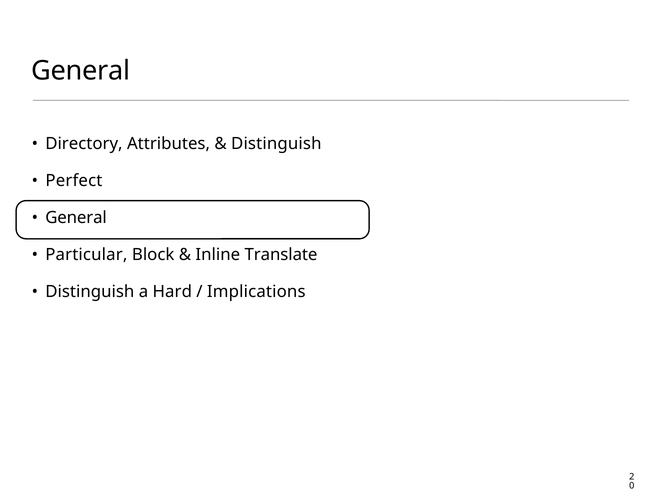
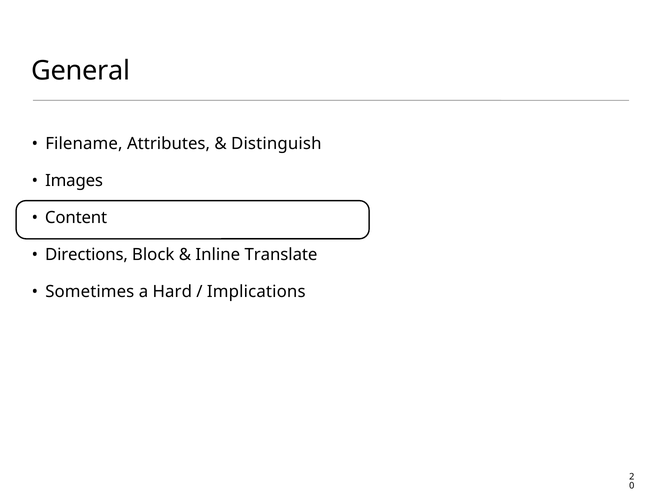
Directory: Directory -> Filename (84, 144)
Perfect: Perfect -> Images (74, 181)
General: General -> Content (76, 218)
Particular: Particular -> Directions (86, 255)
Distinguish: Distinguish -> Sometimes (90, 292)
